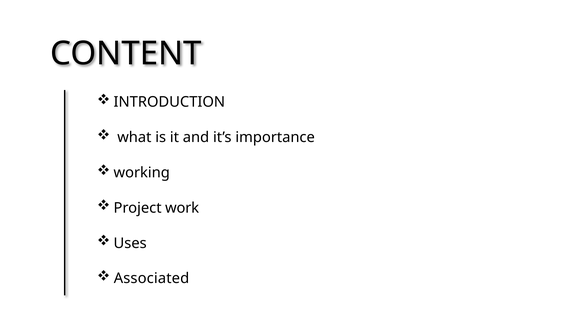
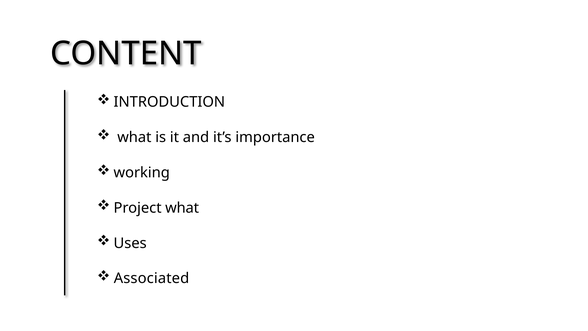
Project work: work -> what (182, 208)
